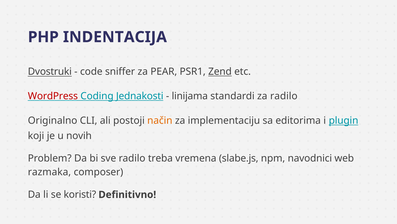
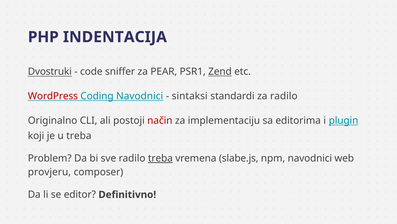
Coding Jednakosti: Jednakosti -> Navodnici (140, 96)
linijama: linijama -> sintaksi (190, 96)
način colour: orange -> red (160, 120)
u novih: novih -> treba (79, 135)
treba underline: none -> present (160, 158)
razmaka: razmaka -> provjeru (49, 172)
koristi: koristi -> editor (80, 194)
